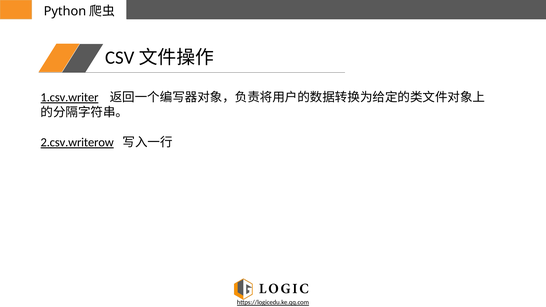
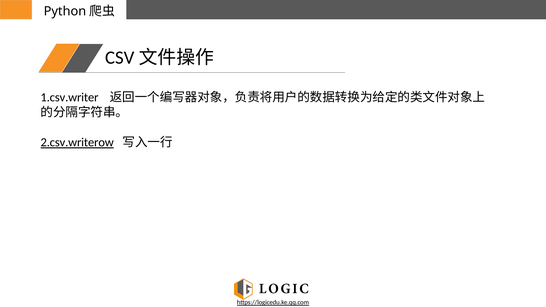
1.csv.writer underline: present -> none (69, 98)
